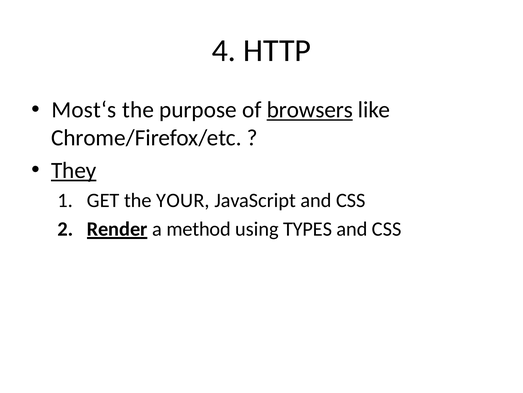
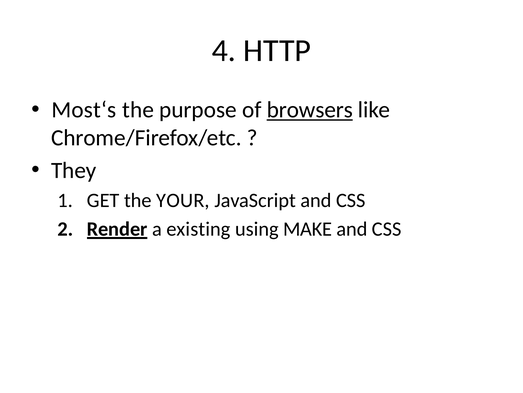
They underline: present -> none (74, 170)
method: method -> existing (198, 229)
TYPES: TYPES -> MAKE (308, 229)
